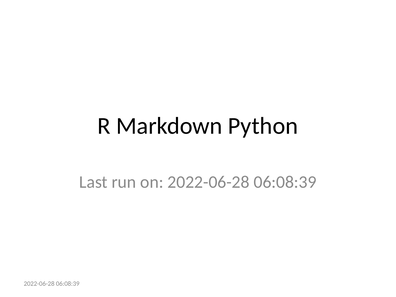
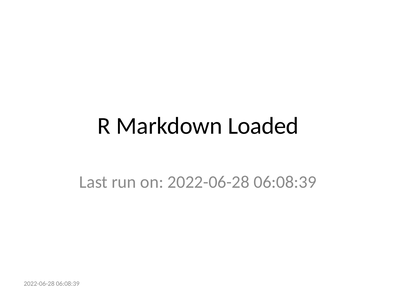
Python: Python -> Loaded (263, 126)
